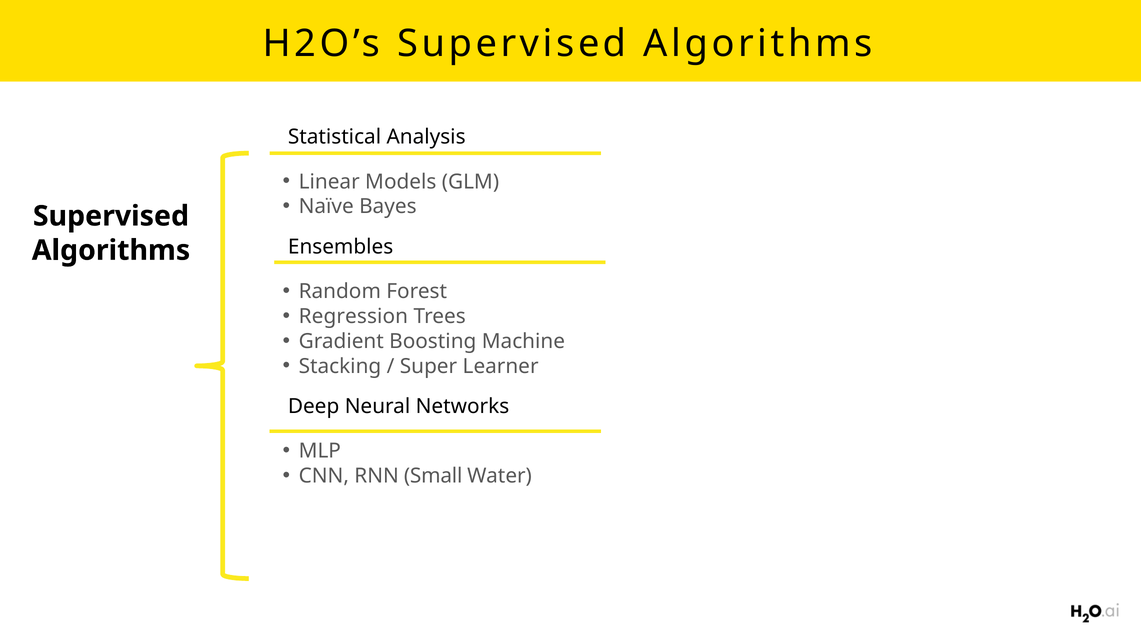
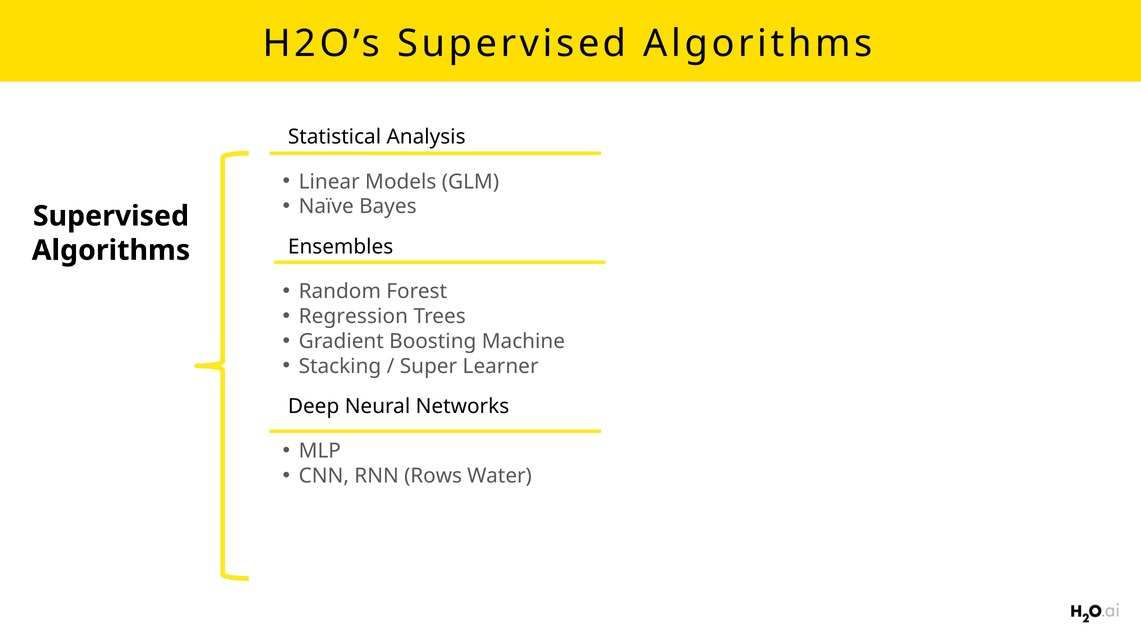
Small: Small -> Rows (433, 476)
